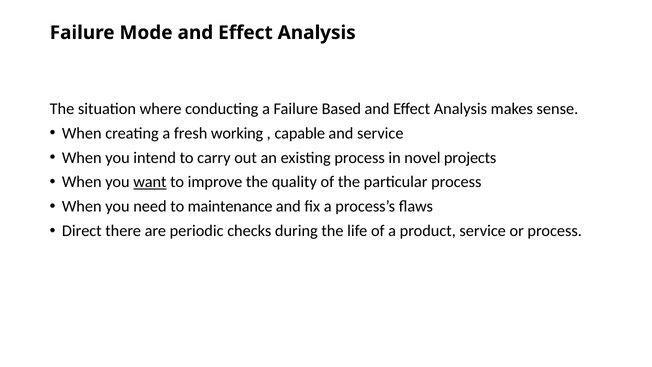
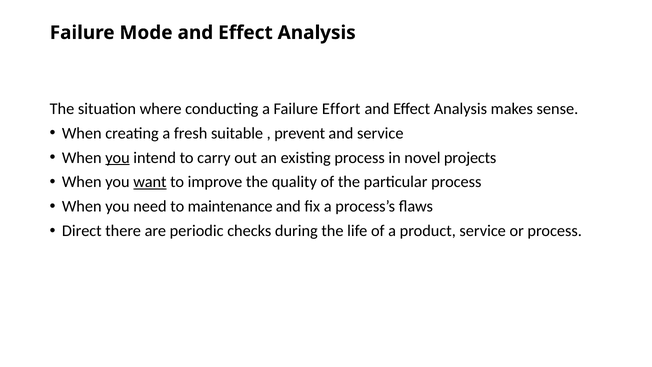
Based: Based -> Effort (341, 109)
working: working -> suitable (237, 133)
capable: capable -> prevent (300, 133)
you underline: none -> present (117, 158)
